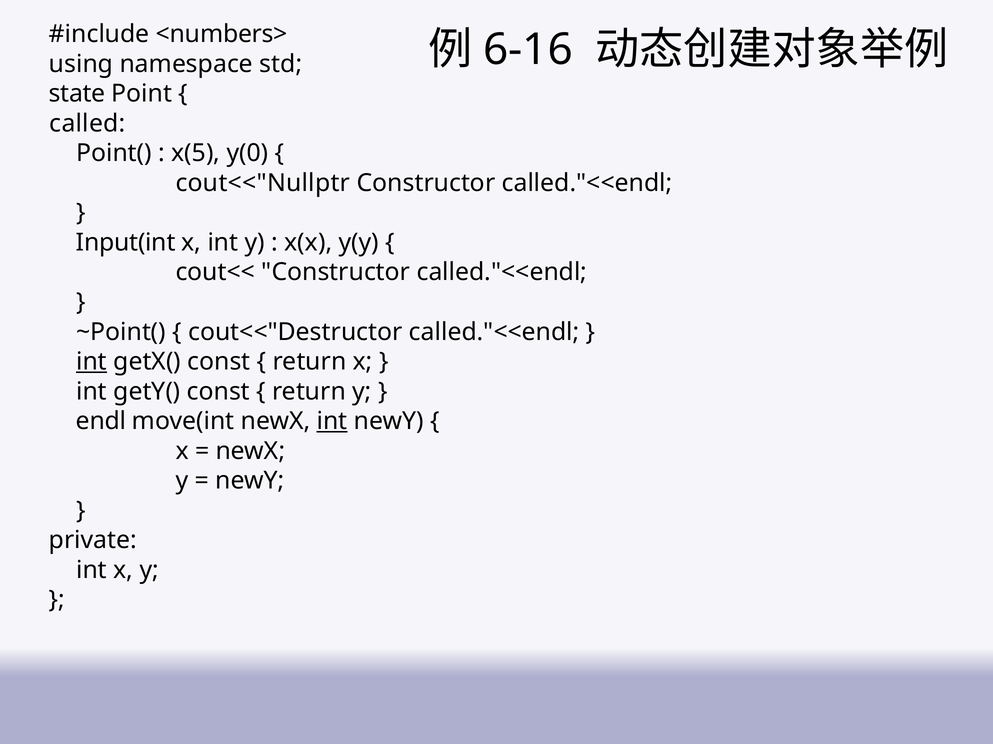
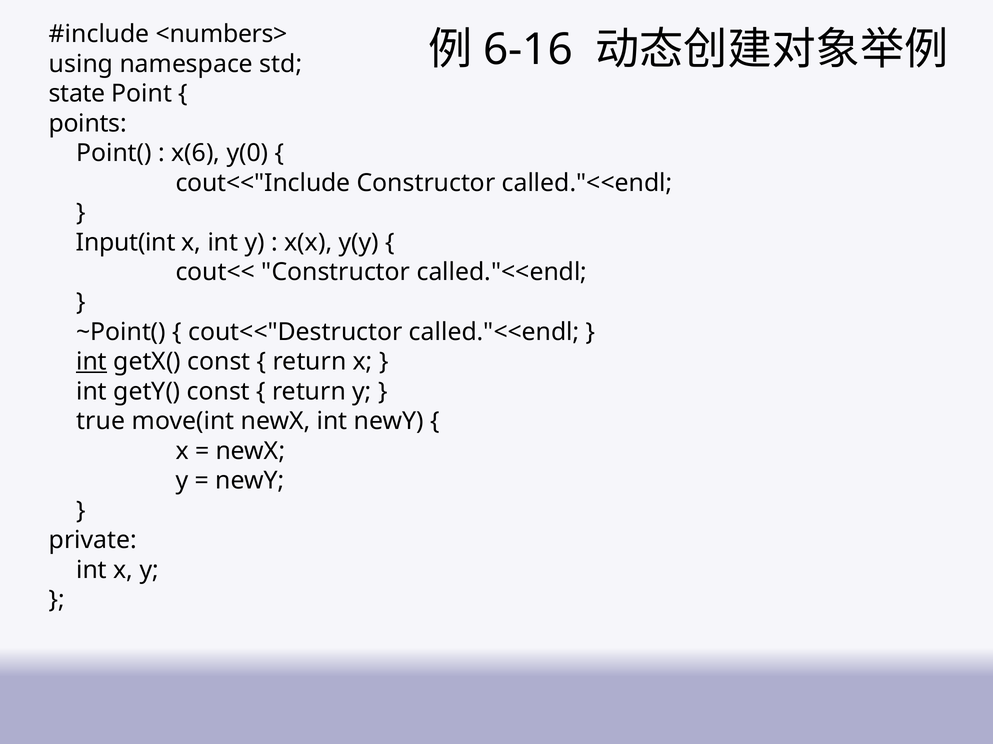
called: called -> points (88, 124)
x(5: x(5 -> x(6 (196, 153)
cout<<"Nullptr: cout<<"Nullptr -> cout<<"Include (263, 183)
endl: endl -> true (101, 422)
int underline: present -> none (332, 422)
